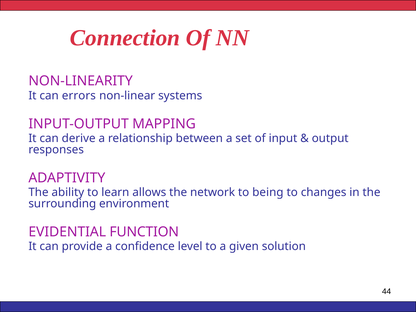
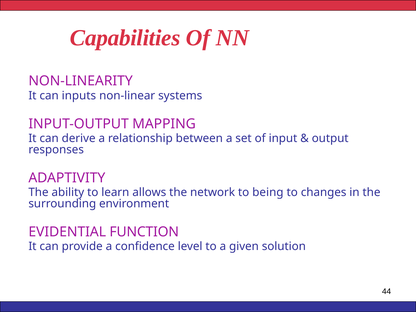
Connection: Connection -> Capabilities (125, 38)
errors: errors -> inputs (79, 96)
